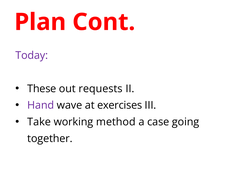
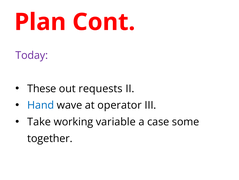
Hand colour: purple -> blue (41, 105)
exercises: exercises -> operator (120, 105)
method: method -> variable (116, 121)
going: going -> some (186, 121)
